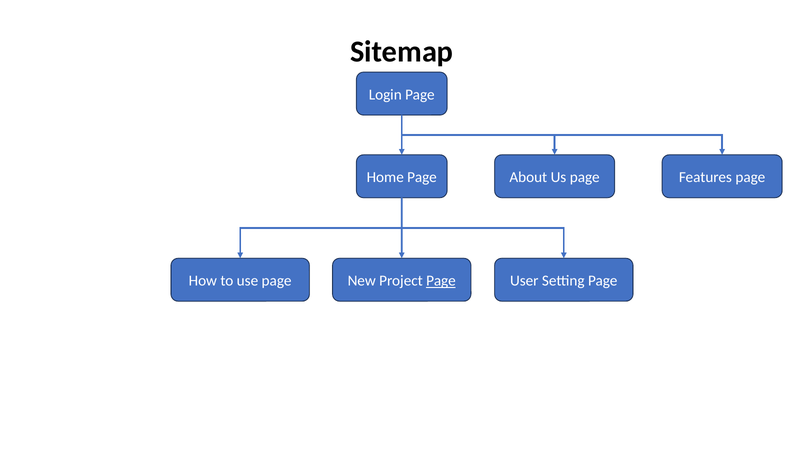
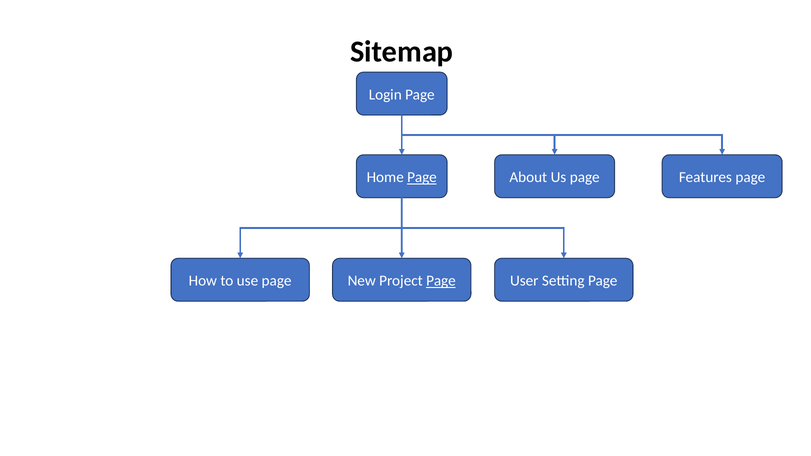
Page underline: none -> present (422, 177)
